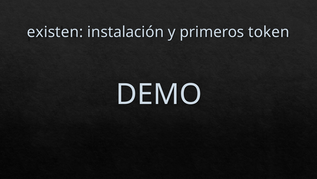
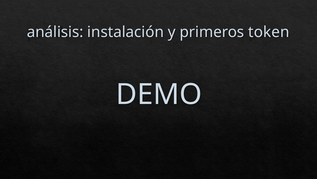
existen: existen -> análisis (55, 32)
